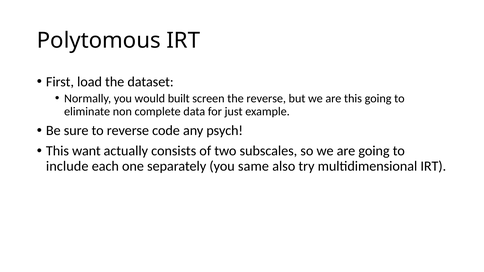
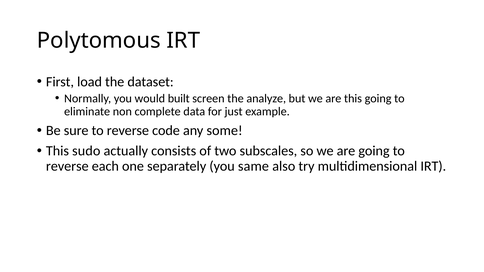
the reverse: reverse -> analyze (266, 99)
psych: psych -> some (225, 131)
want: want -> sudo (86, 151)
include: include -> reverse (67, 166)
